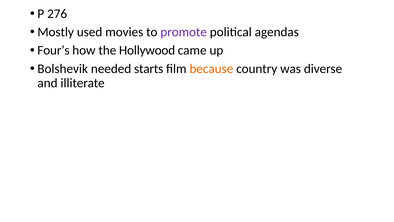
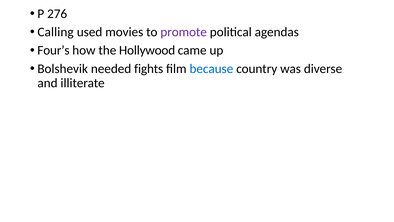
Mostly: Mostly -> Calling (56, 32)
starts: starts -> fights (149, 69)
because colour: orange -> blue (211, 69)
